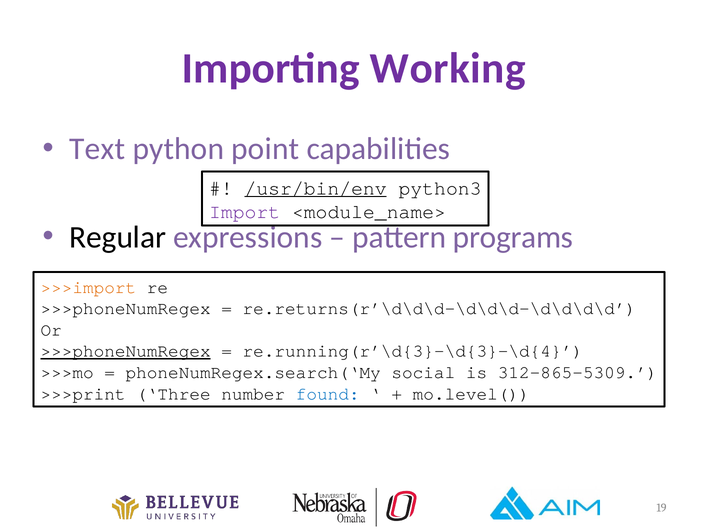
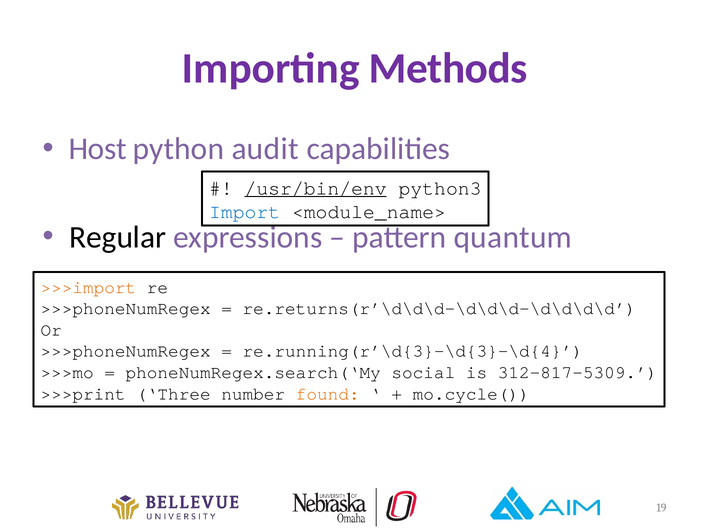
Working: Working -> Methods (448, 69)
Text: Text -> Host (98, 149)
point: point -> audit (265, 149)
Import colour: purple -> blue (245, 212)
programs: programs -> quantum (513, 237)
>>>phoneNumRegex underline: present -> none (126, 351)
312-865-5309: 312-865-5309 -> 312-817-5309 (578, 372)
found colour: blue -> orange (328, 393)
mo.level(: mo.level( -> mo.cycle( (471, 393)
